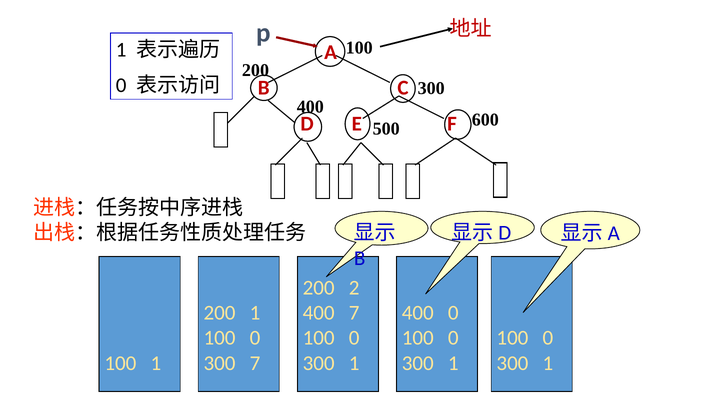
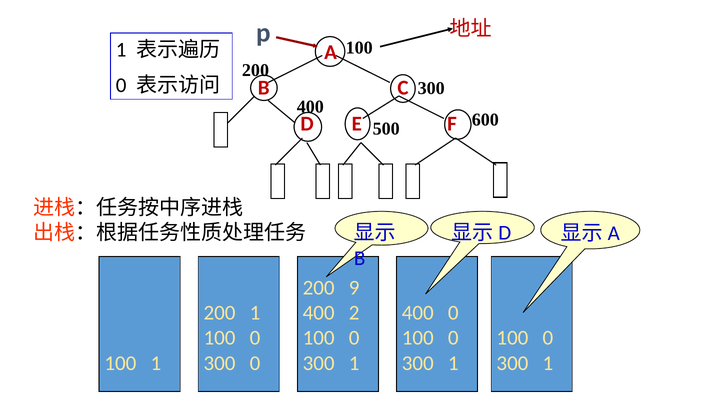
2: 2 -> 9 (354, 288)
400 7: 7 -> 2 (354, 313)
300 7: 7 -> 0 (255, 364)
